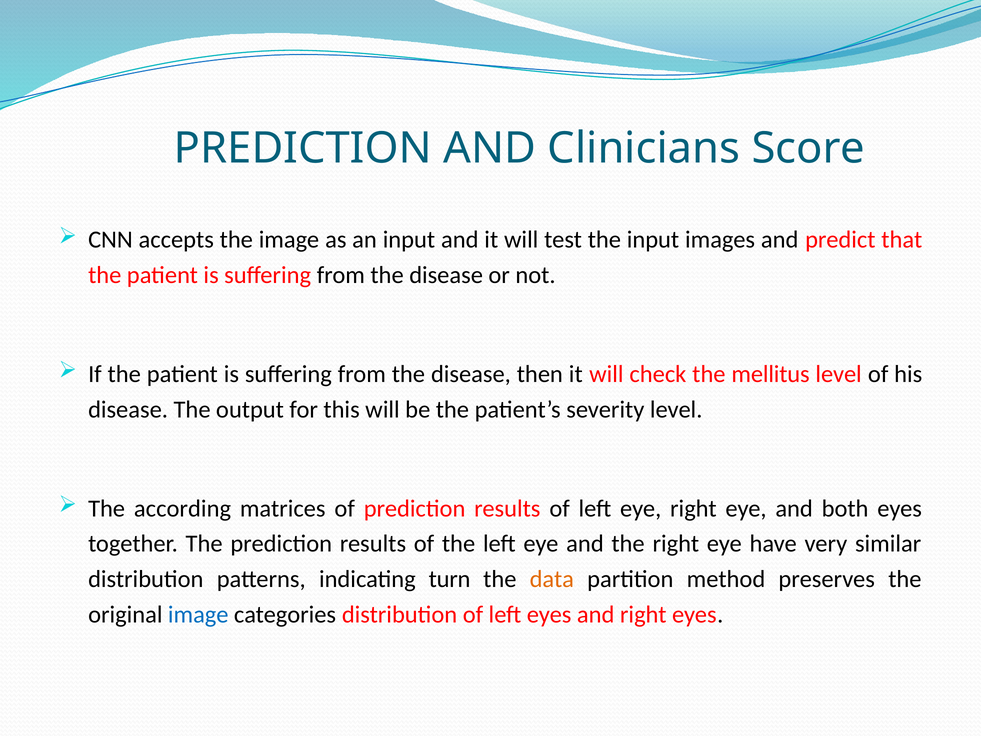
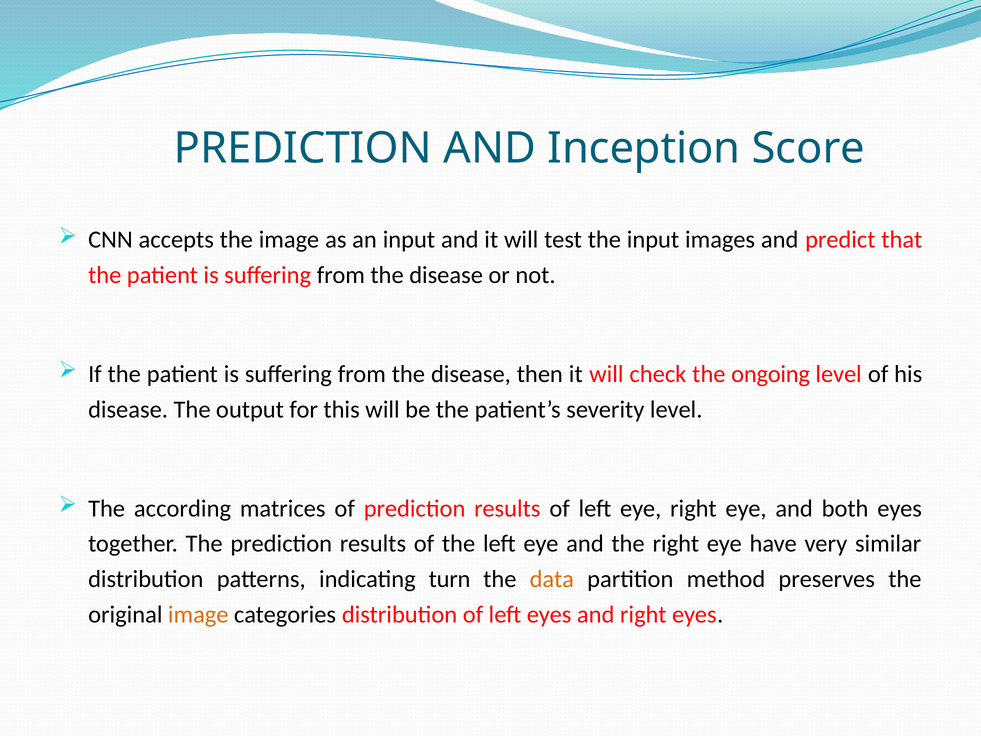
Clinicians: Clinicians -> Inception (644, 149)
mellitus: mellitus -> ongoing (771, 374)
image colour: blue -> orange (198, 614)
